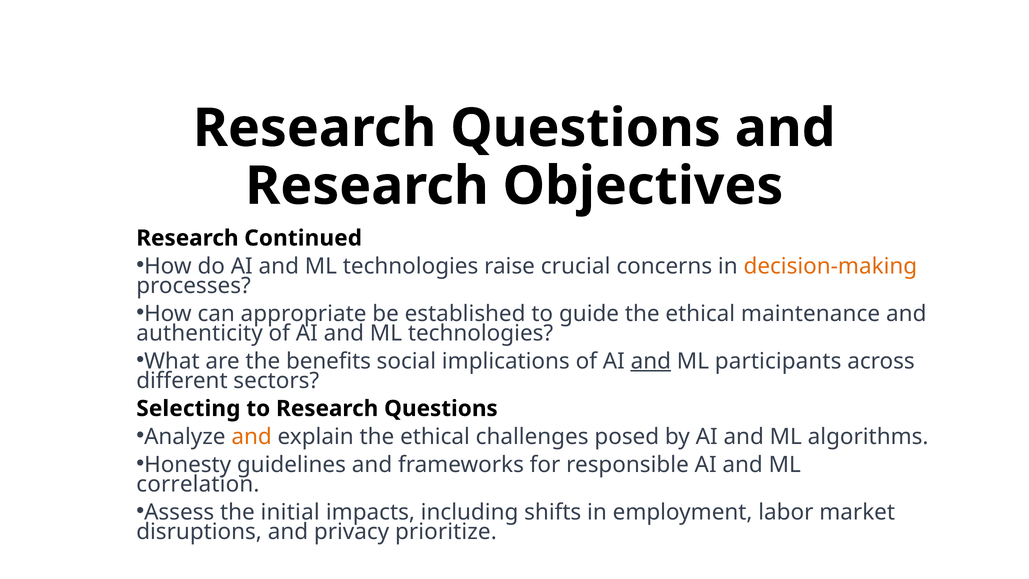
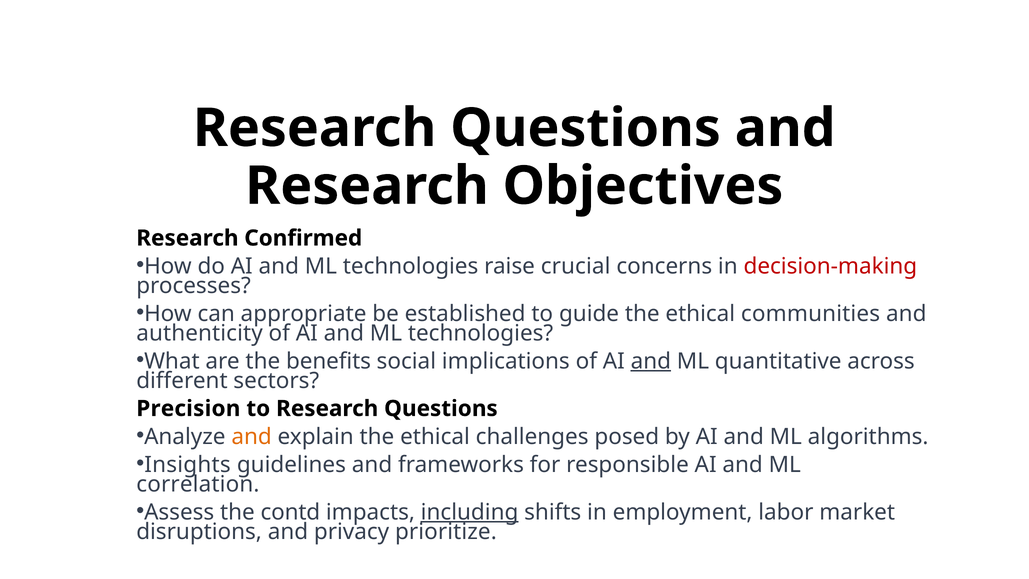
Continued: Continued -> Confirmed (303, 238)
decision-making colour: orange -> red (830, 266)
maintenance: maintenance -> communities (811, 314)
participants: participants -> quantitative (778, 361)
Selecting: Selecting -> Precision (188, 408)
Honesty: Honesty -> Insights (187, 464)
initial: initial -> contd (290, 512)
including underline: none -> present (470, 512)
